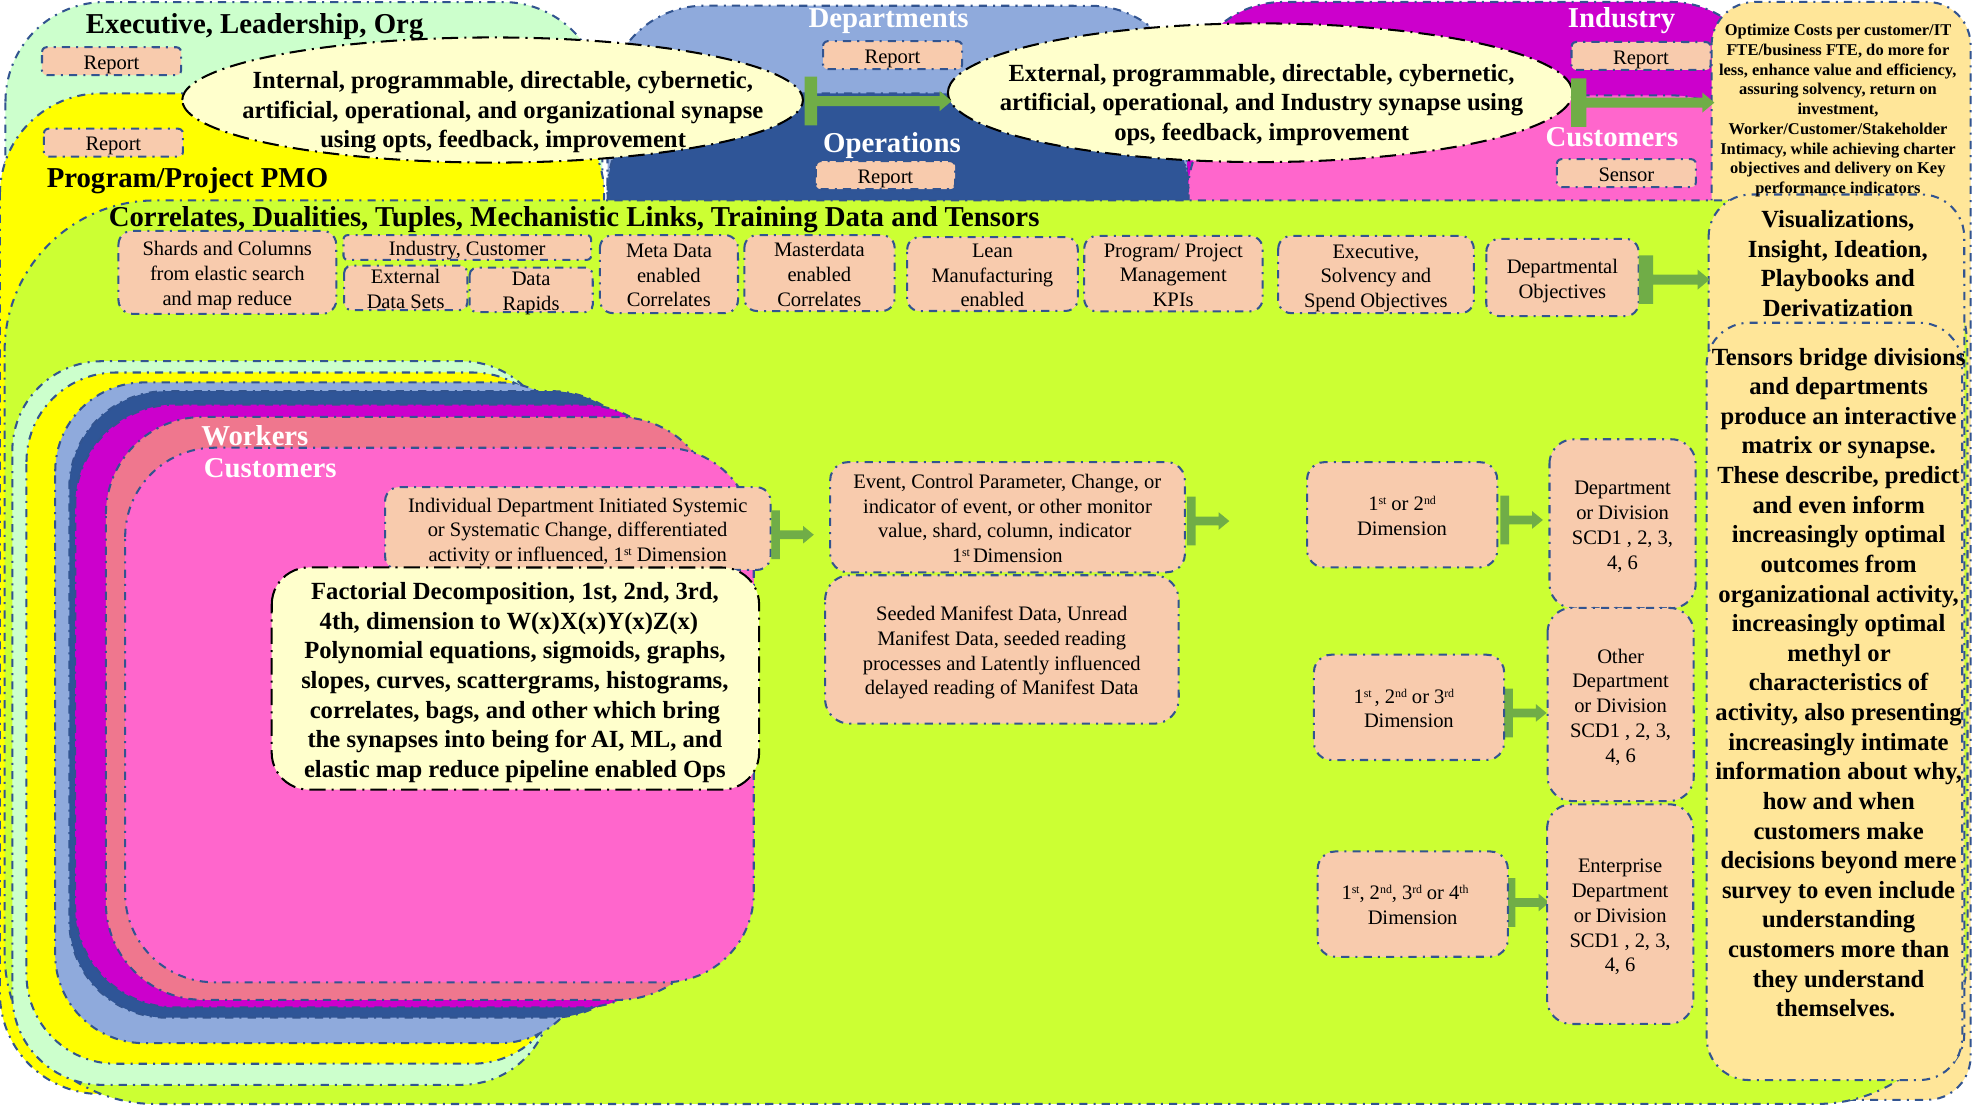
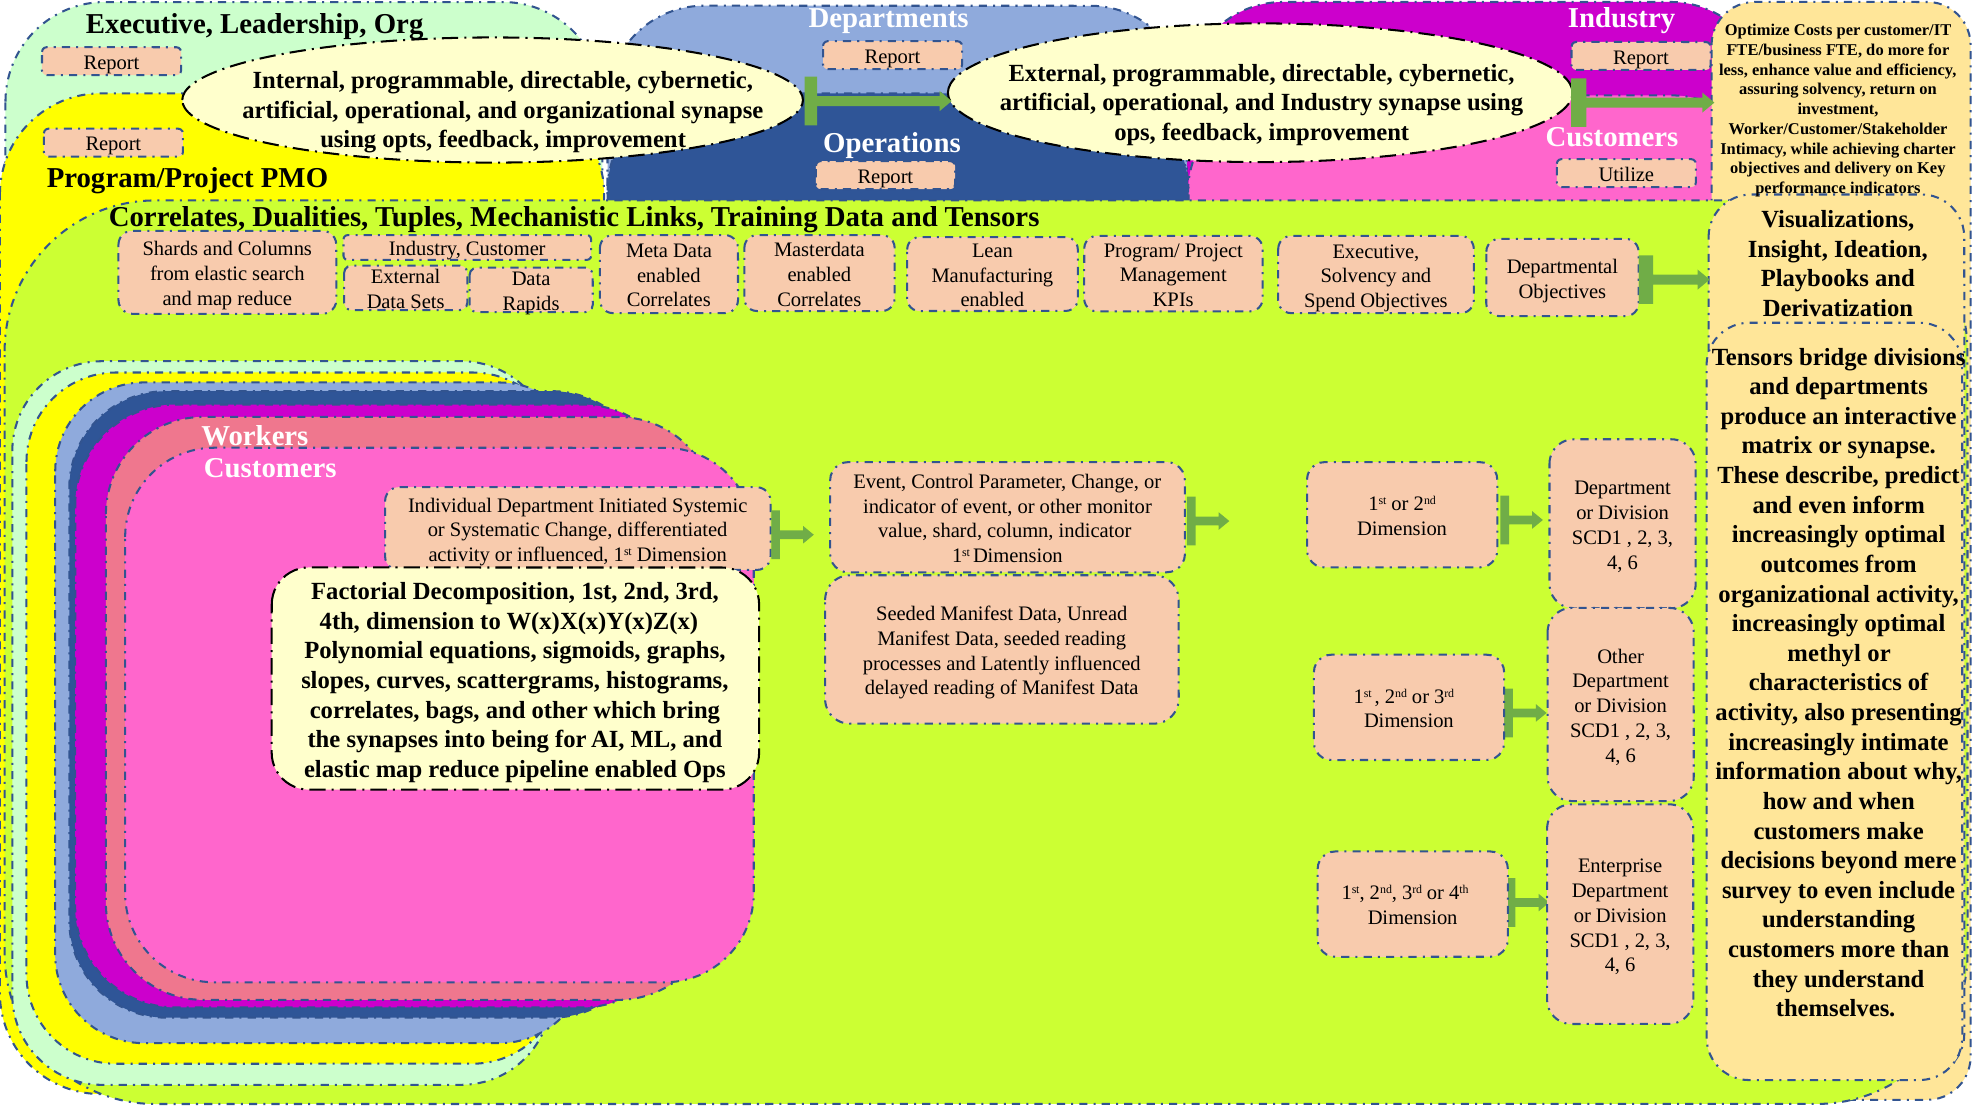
Sensor: Sensor -> Utilize (1626, 174)
